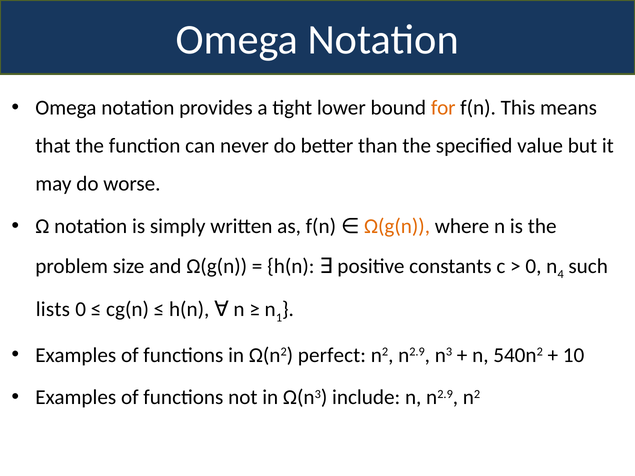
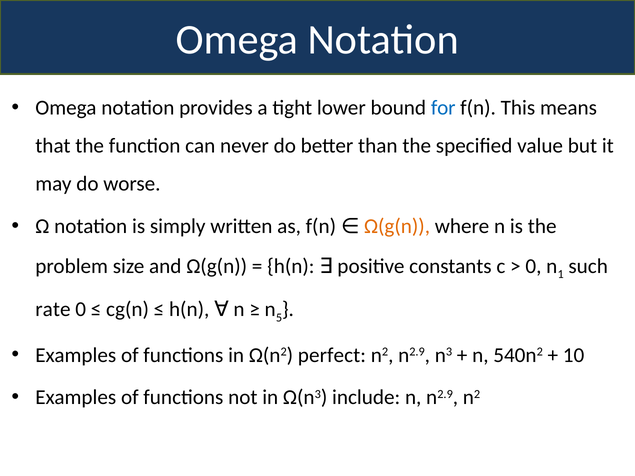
for colour: orange -> blue (443, 108)
4: 4 -> 1 (561, 274)
1: 1 -> 5 (279, 318)
lists: lists -> rate (53, 310)
